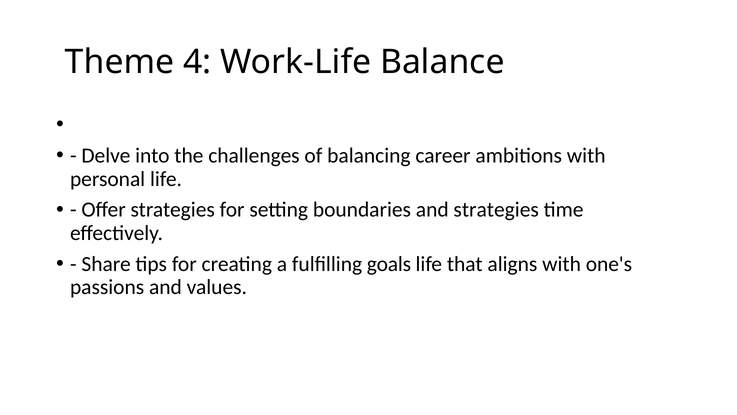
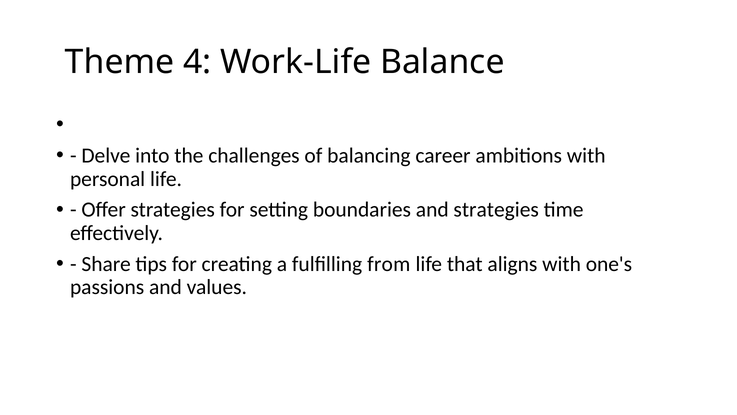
goals: goals -> from (389, 264)
